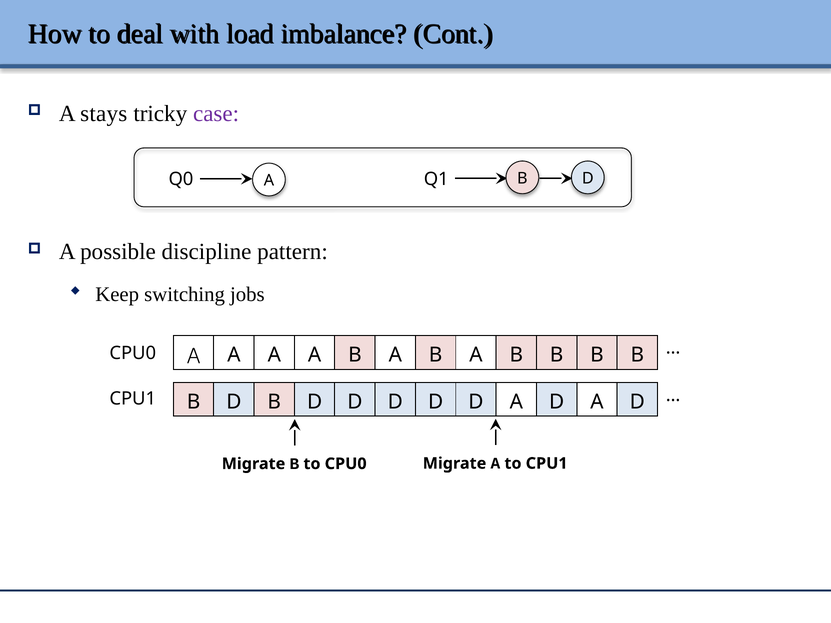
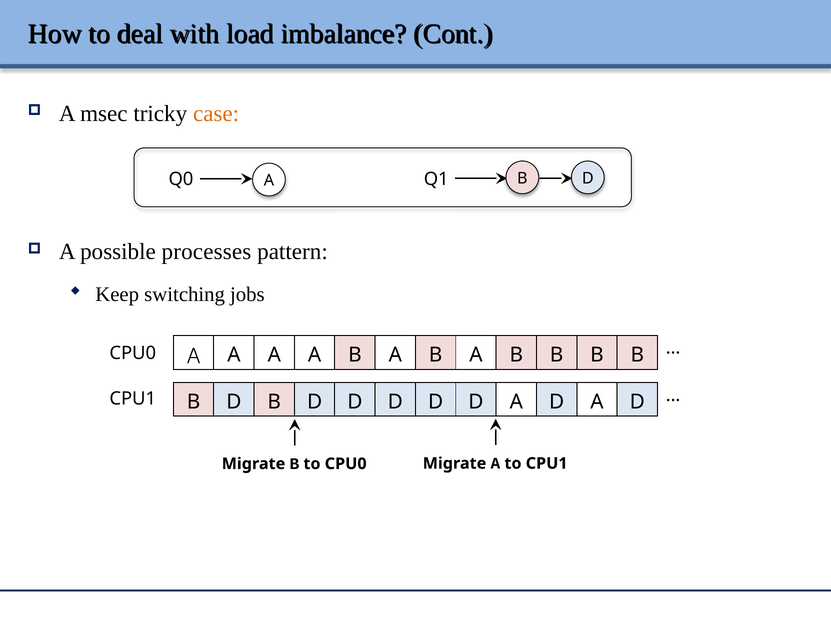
stays: stays -> msec (104, 113)
case colour: purple -> orange (216, 113)
discipline: discipline -> processes (206, 252)
